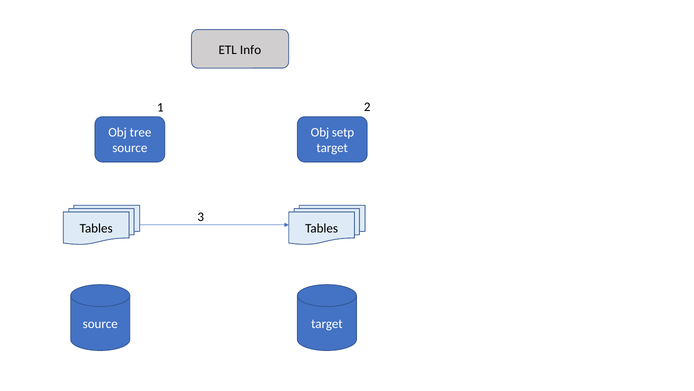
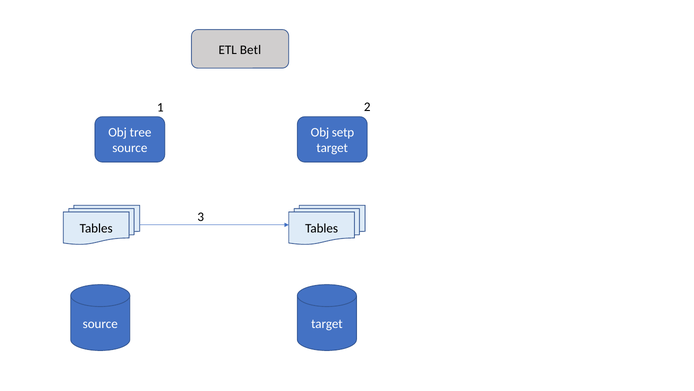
Info: Info -> Betl (251, 50)
